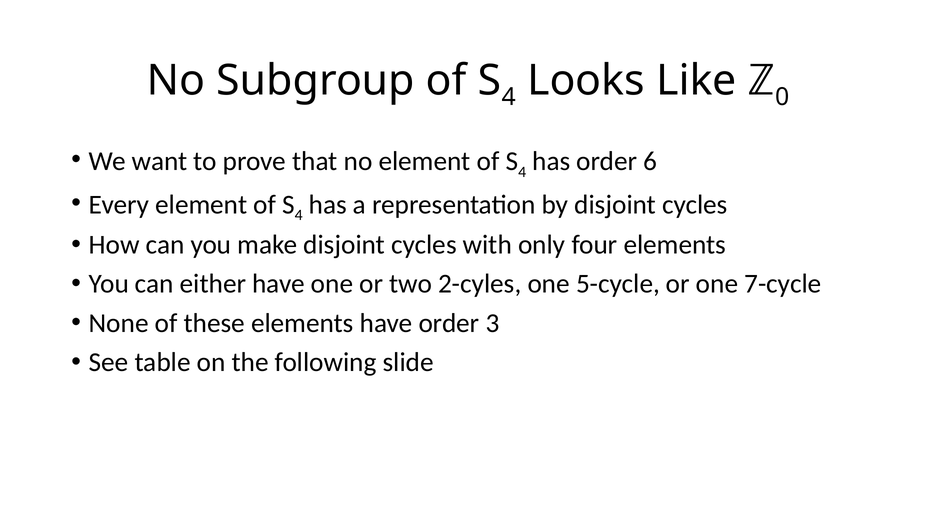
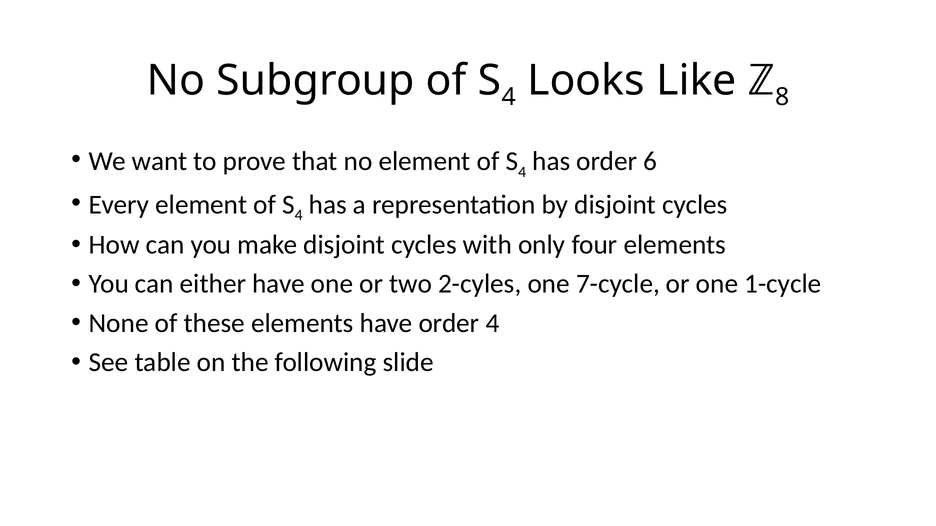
0: 0 -> 8 (782, 97)
5-cycle: 5-cycle -> 7-cycle (618, 284)
7-cycle: 7-cycle -> 1-cycle (783, 284)
order 3: 3 -> 4 (492, 323)
